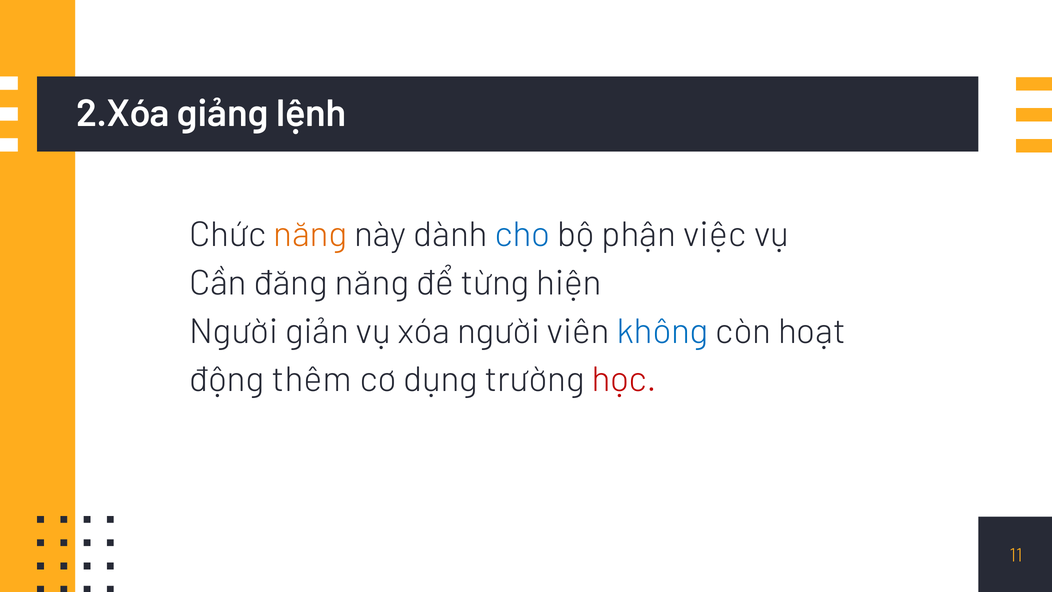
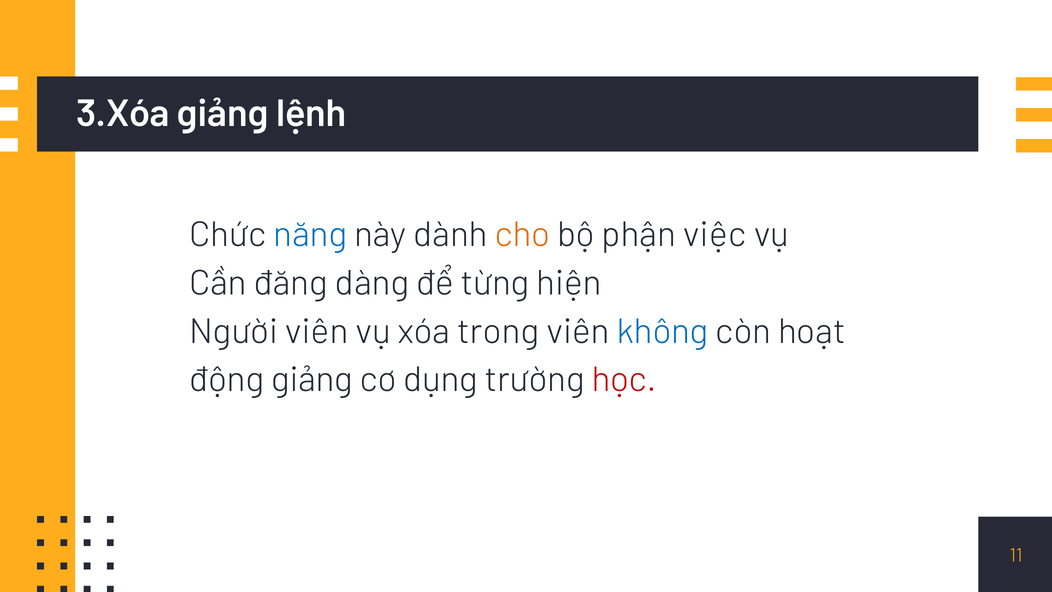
2.Xóa: 2.Xóa -> 3.Xóa (123, 114)
năng colour: orange -> blue (310, 235)
cho colour: blue -> orange (522, 235)
đăng năng: năng -> dàng (372, 283)
giản: giản -> viên (317, 331)
người: người -> trong (498, 331)
động thêm: thêm -> giảng (312, 380)
